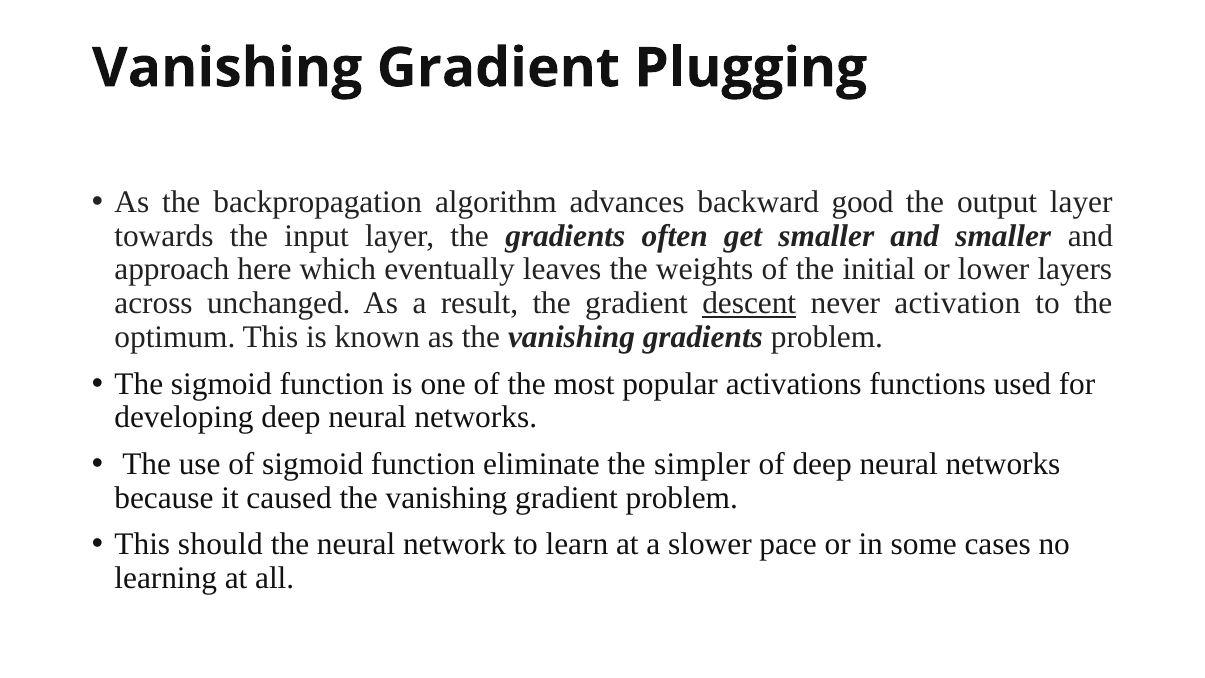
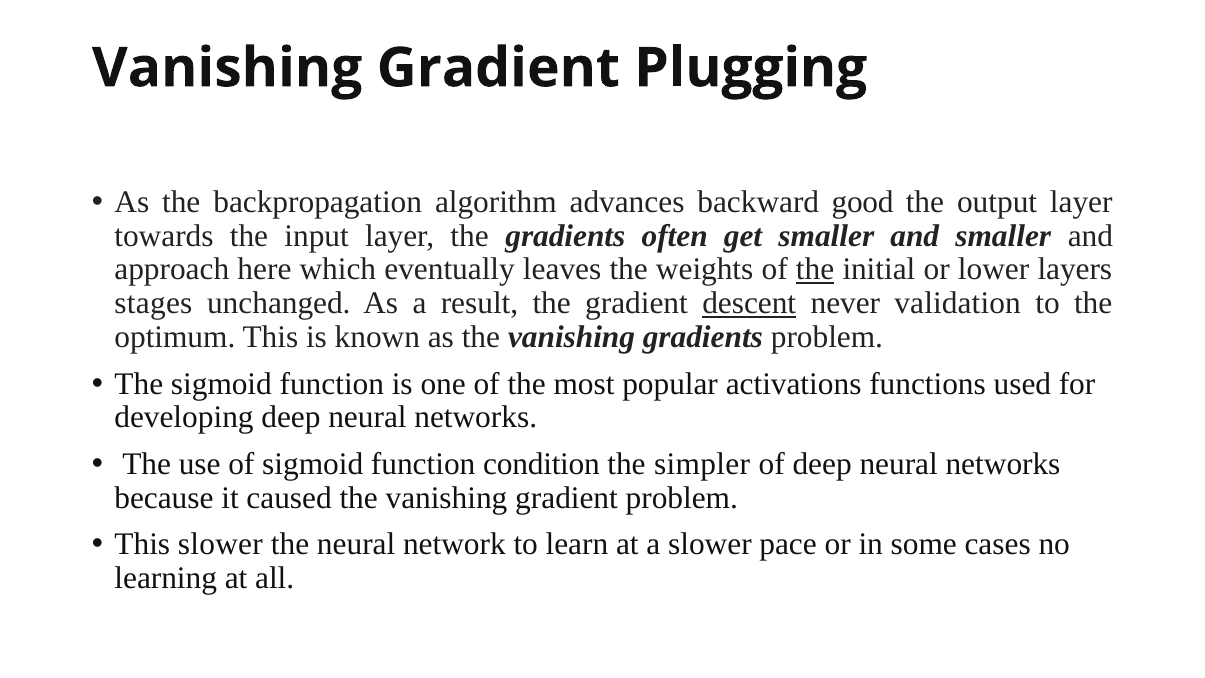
the underline: none -> present (815, 269)
across: across -> stages (153, 303)
activation: activation -> validation (958, 303)
eliminate: eliminate -> condition (542, 464)
This should: should -> slower (220, 544)
